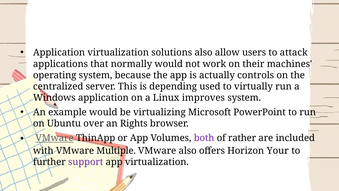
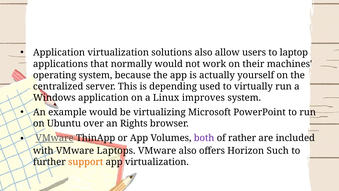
attack: attack -> laptop (294, 53)
controls: controls -> yourself (256, 75)
Multiple: Multiple -> Laptops (116, 151)
Your: Your -> Such (278, 151)
support colour: purple -> orange (86, 162)
